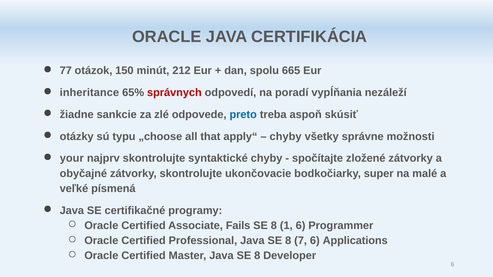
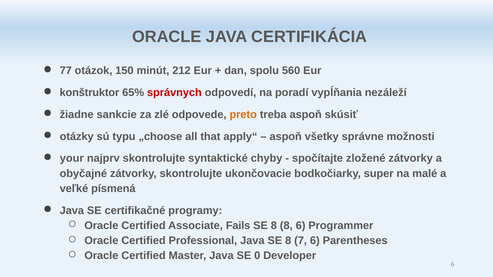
665: 665 -> 560 (291, 71)
inheritance: inheritance -> konštruktor (89, 93)
preto colour: blue -> orange (243, 115)
chyby: chyby -> aspoň (286, 137)
8 1: 1 -> 8 (286, 226)
Applications: Applications -> Parentheses (355, 241)
Master Java SE 8: 8 -> 0 (257, 256)
